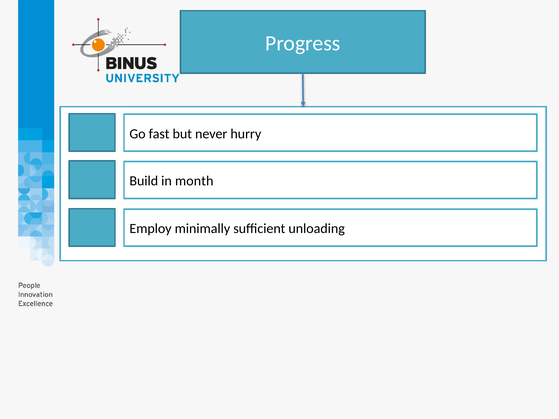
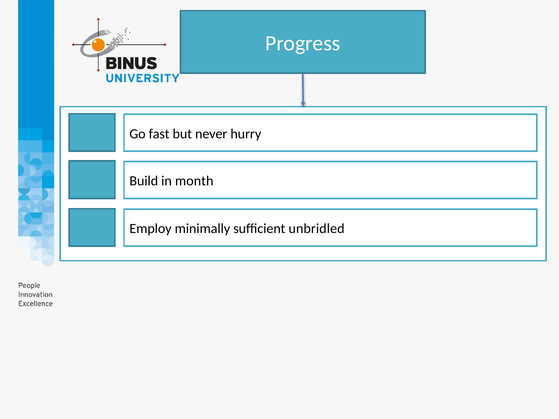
unloading: unloading -> unbridled (317, 229)
